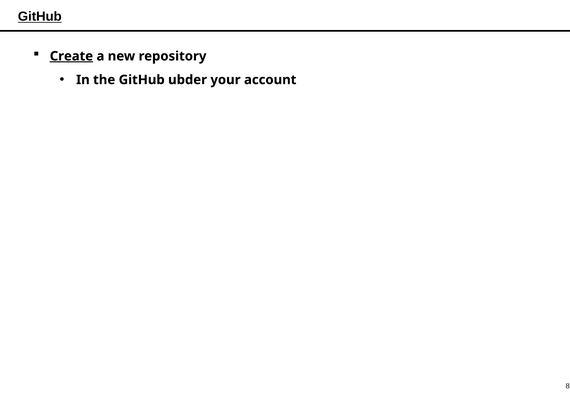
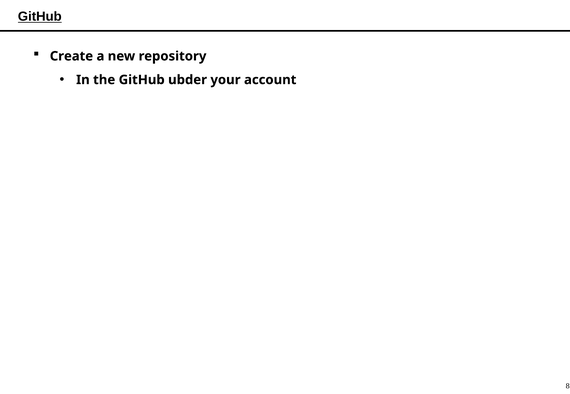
Create underline: present -> none (71, 56)
